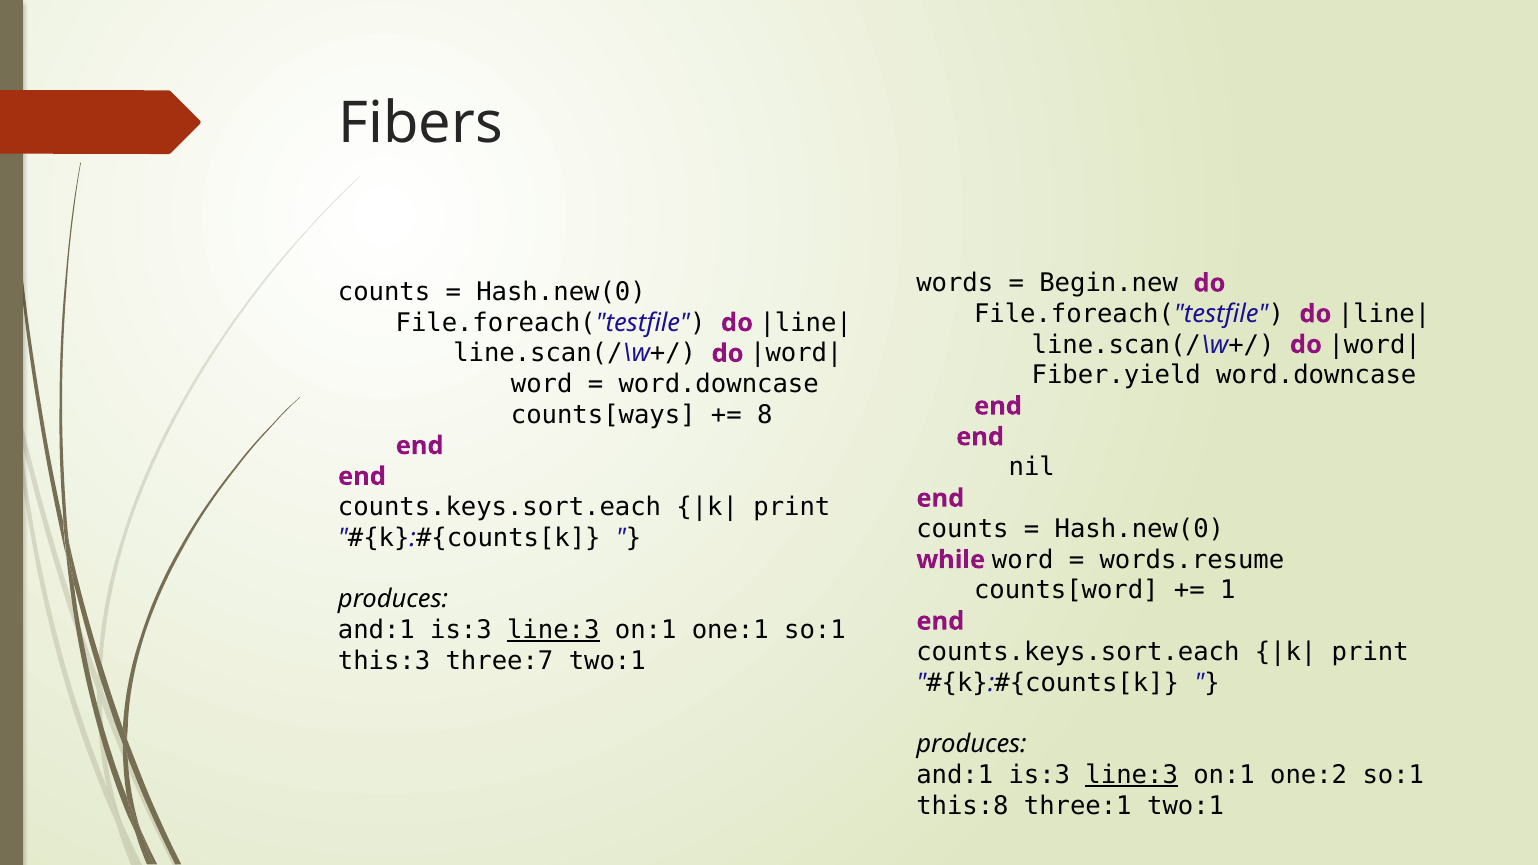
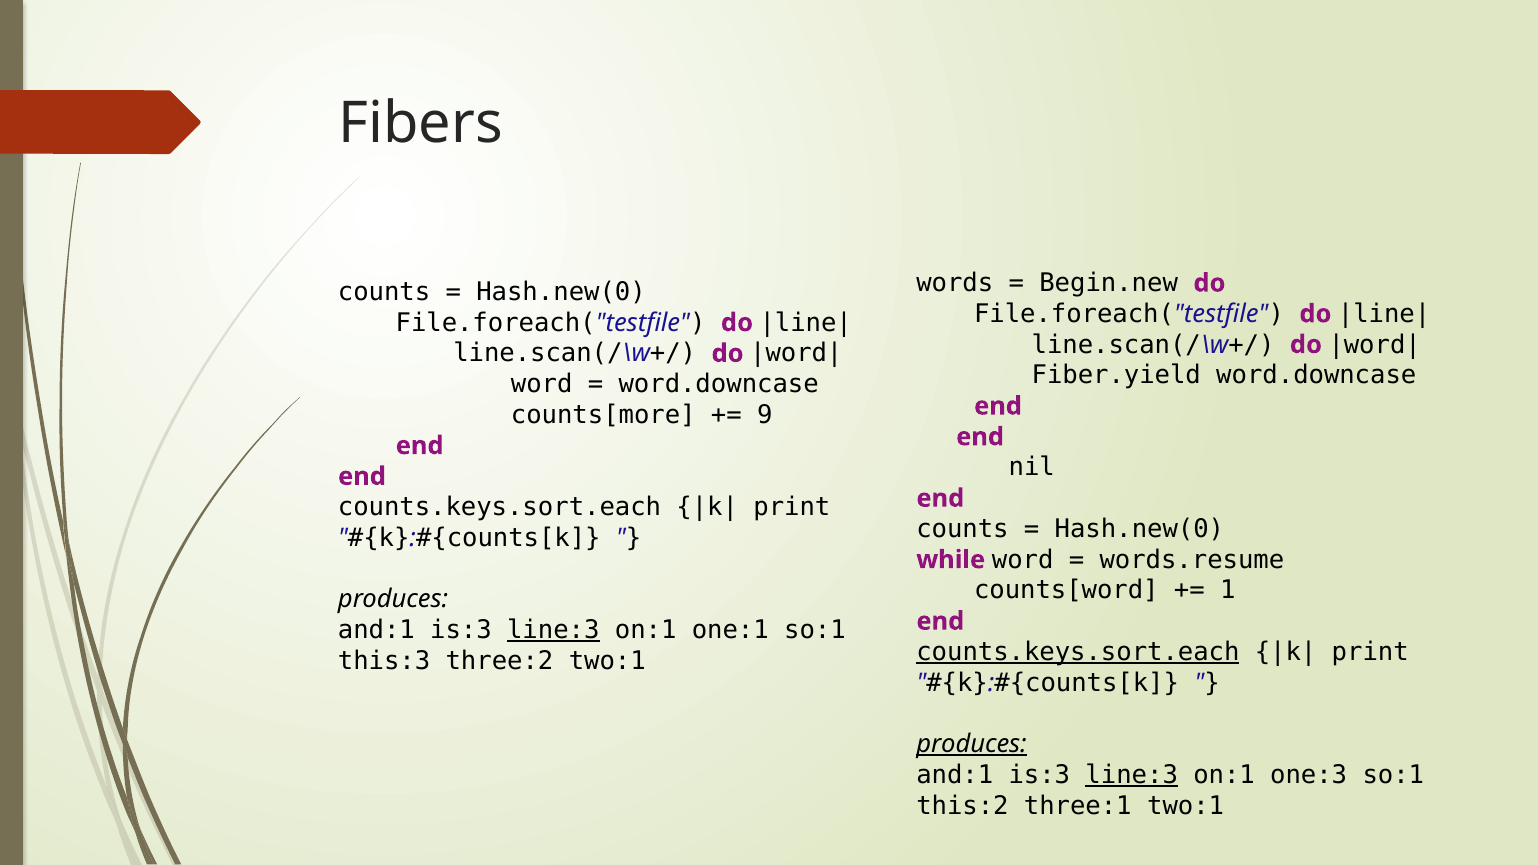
counts[ways: counts[ways -> counts[more (603, 415)
8: 8 -> 9 (765, 415)
counts.keys.sort.each underline: none -> present (1078, 652)
three:7: three:7 -> three:2 (499, 661)
produces underline: none -> present (972, 744)
one:2: one:2 -> one:3 (1309, 775)
this:8: this:8 -> this:2 (963, 806)
